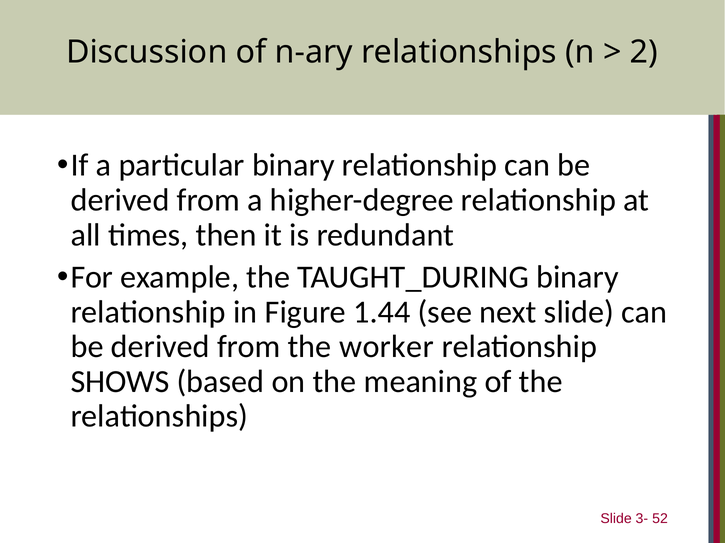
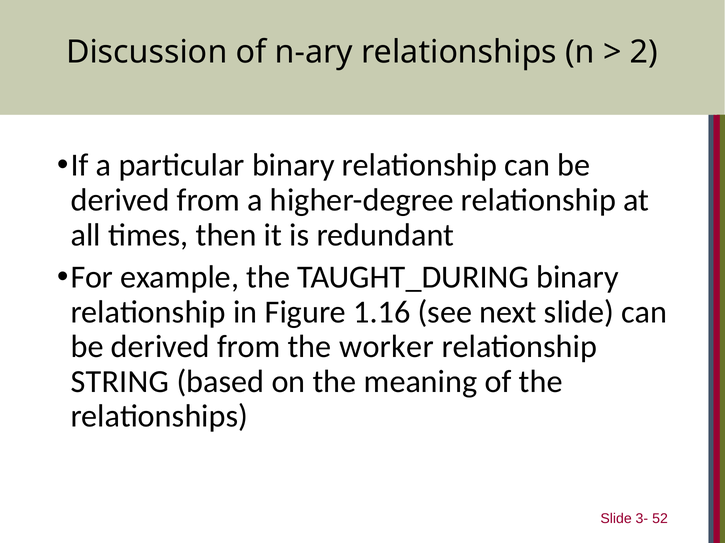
1.44: 1.44 -> 1.16 (382, 312)
SHOWS: SHOWS -> STRING (120, 382)
